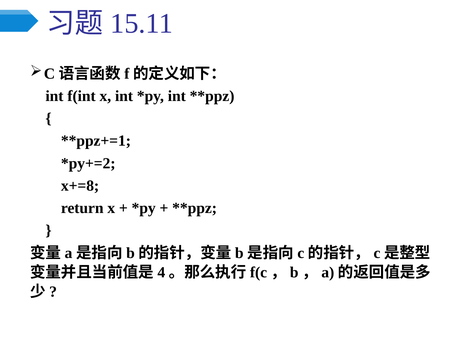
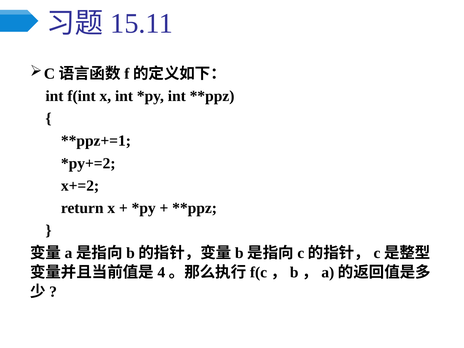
x+=8: x+=8 -> x+=2 (80, 186)
